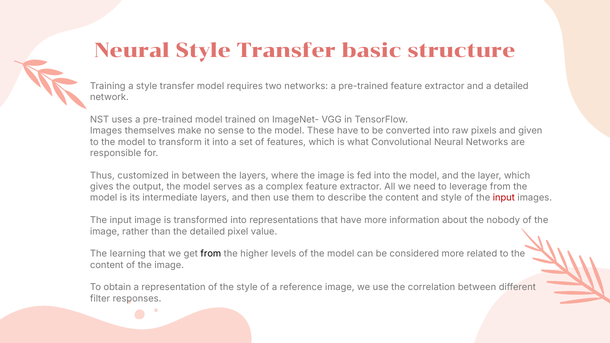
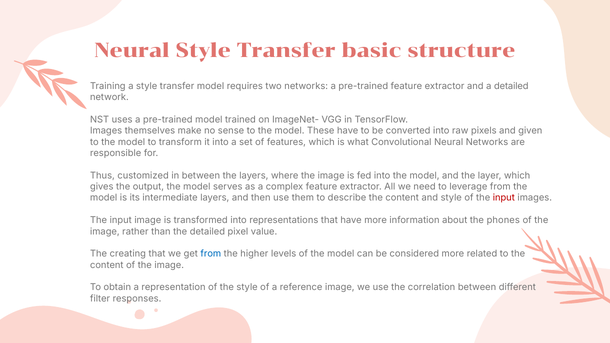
nobody: nobody -> phones (503, 220)
learning: learning -> creating (128, 254)
from colour: black -> blue (211, 254)
